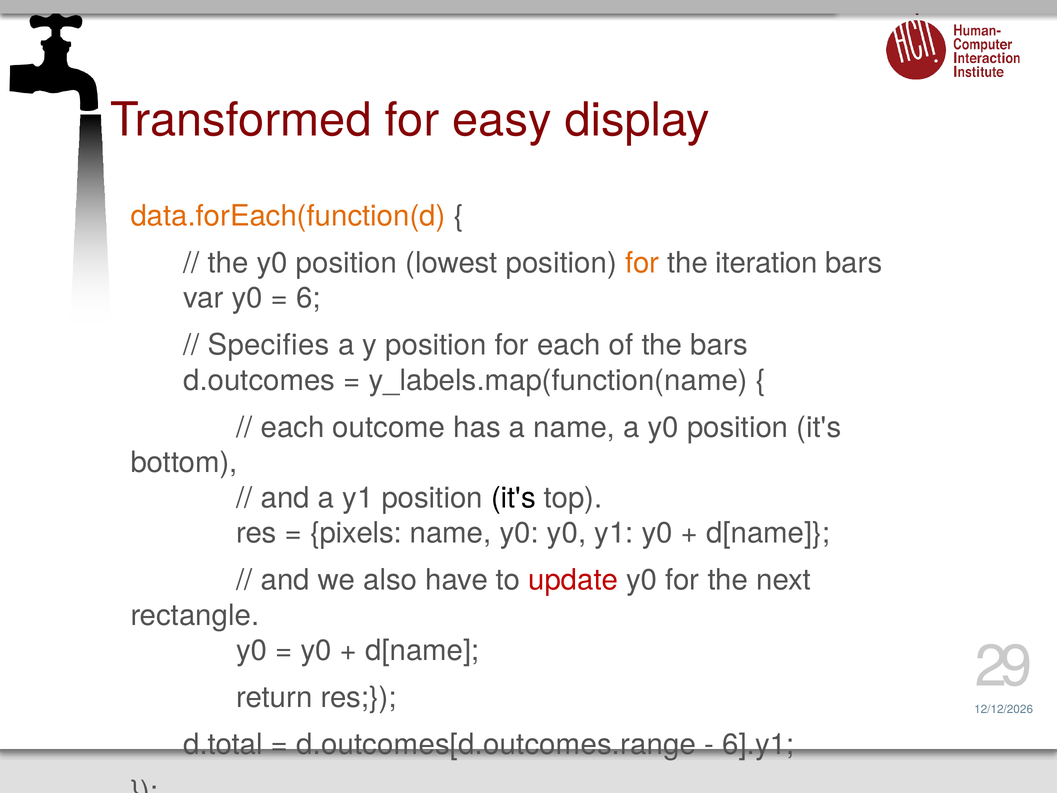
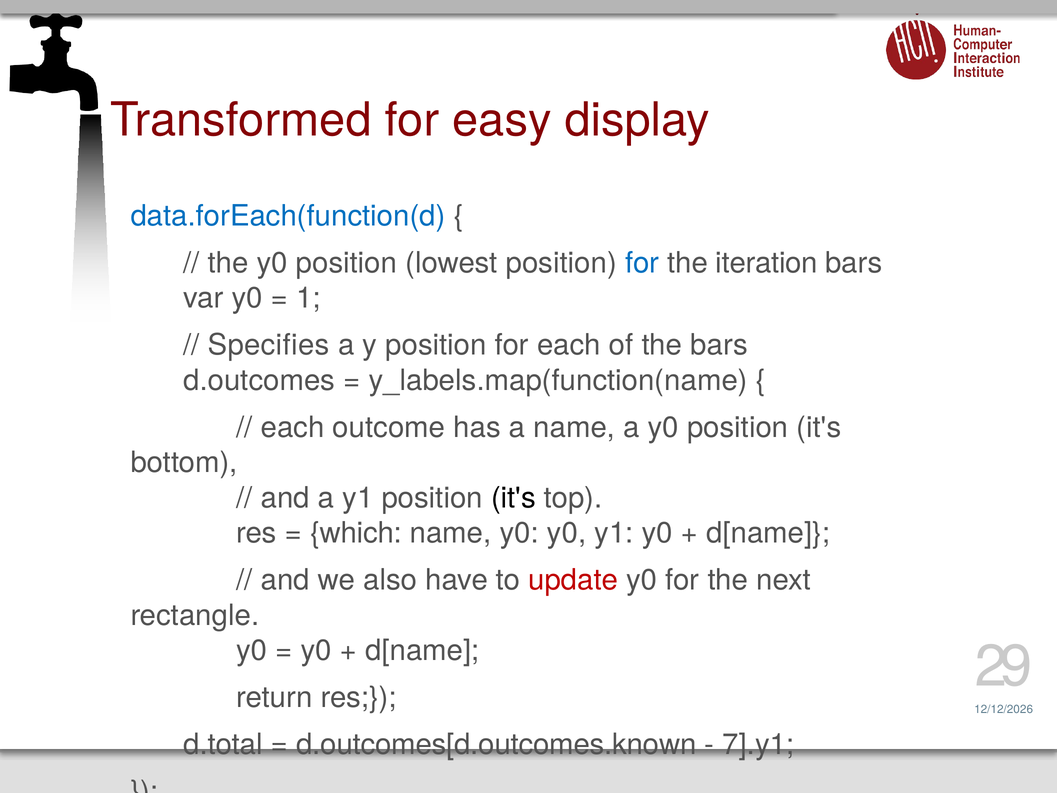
data.forEach(function(d colour: orange -> blue (288, 216)
for colour: orange -> blue (642, 263)
6: 6 -> 1 (308, 298)
pixels: pixels -> which (356, 533)
d.outcomes[d.outcomes.range: d.outcomes[d.outcomes.range -> d.outcomes[d.outcomes.known (496, 744)
6].y1: 6].y1 -> 7].y1 (758, 744)
